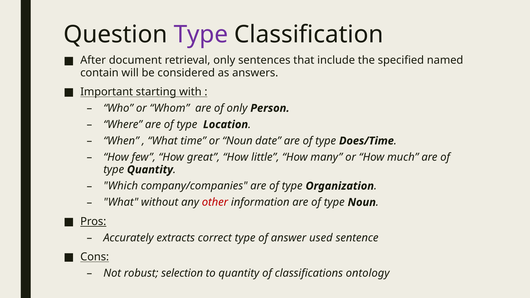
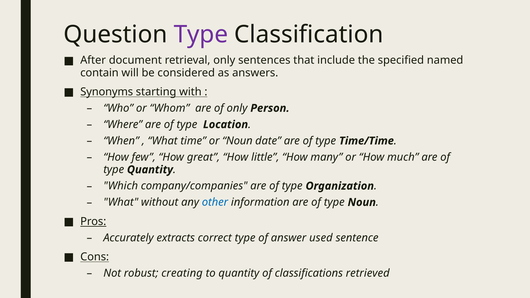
Important: Important -> Synonyms (107, 92)
Does/Time: Does/Time -> Time/Time (366, 141)
other colour: red -> blue (215, 202)
selection: selection -> creating (182, 273)
ontology: ontology -> retrieved (368, 273)
